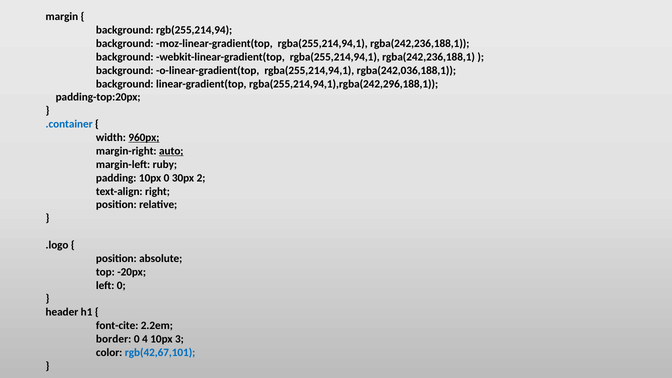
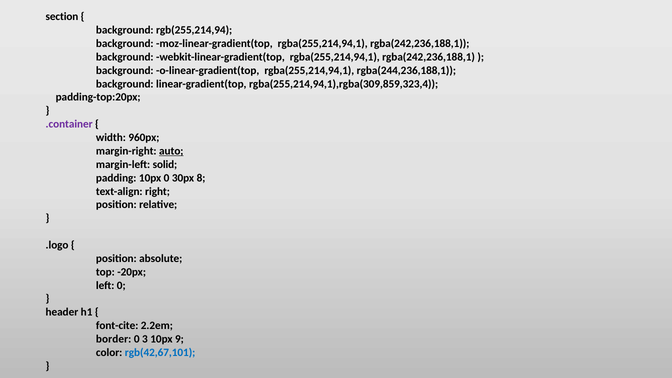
margin: margin -> section (62, 17)
rgba(242,036,188,1: rgba(242,036,188,1 -> rgba(244,236,188,1 (406, 70)
rgba(255,214,94,1),rgba(242,296,188,1: rgba(255,214,94,1),rgba(242,296,188,1 -> rgba(255,214,94,1),rgba(309,859,323,4 (344, 84)
.container colour: blue -> purple (69, 124)
960px underline: present -> none (144, 138)
ruby: ruby -> solid (165, 164)
2: 2 -> 8 (201, 178)
4: 4 -> 3 (145, 339)
3: 3 -> 9 (179, 339)
